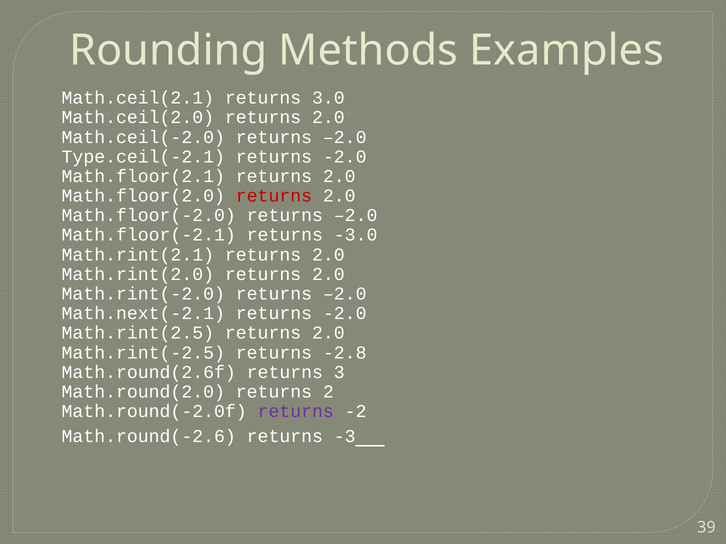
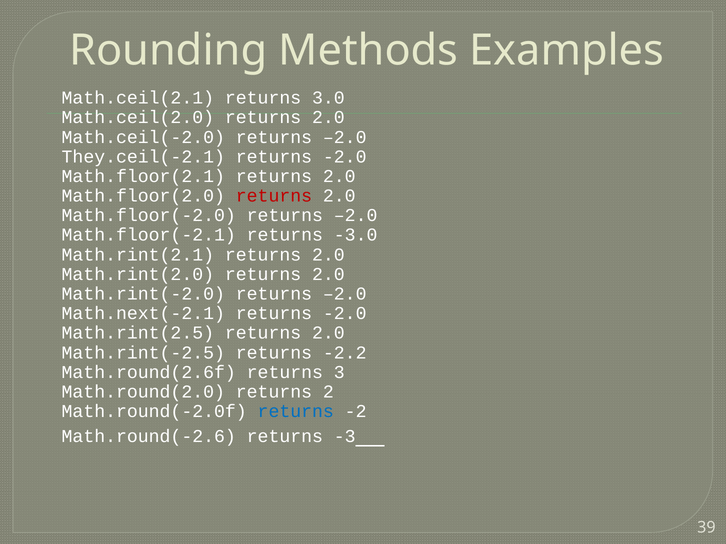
Type.ceil(-2.1: Type.ceil(-2.1 -> They.ceil(-2.1 (143, 157)
-2.8: -2.8 -> -2.2 (345, 353)
returns colour: purple -> blue (296, 412)
